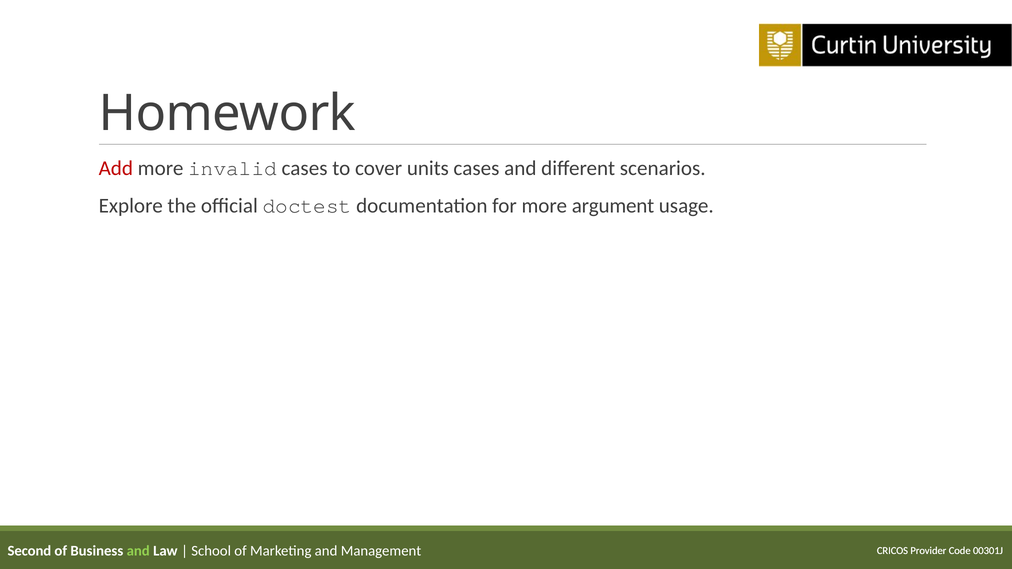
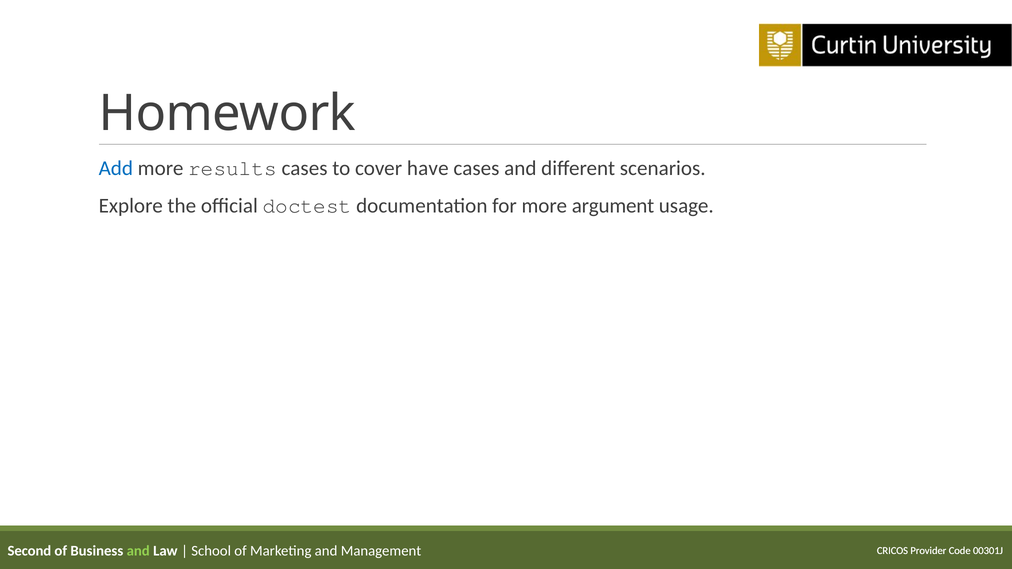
Add colour: red -> blue (116, 168)
invalid: invalid -> results (233, 168)
units: units -> have (428, 168)
